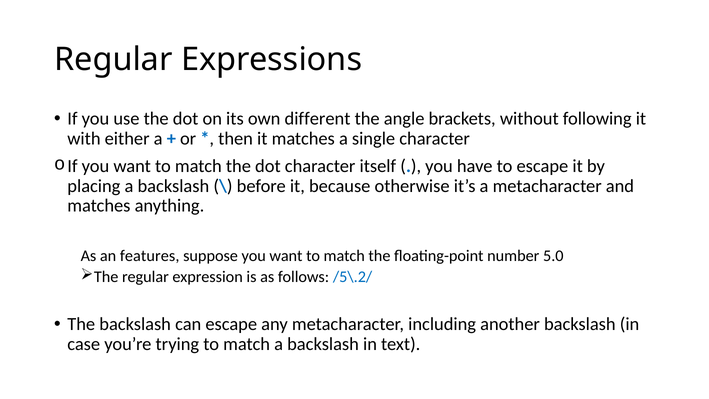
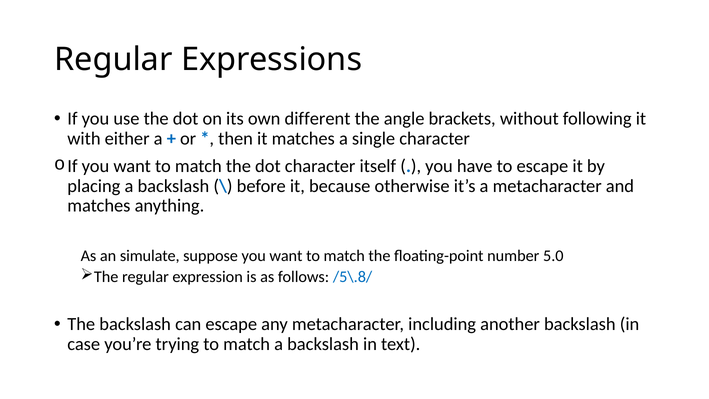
features: features -> simulate (150, 256)
/5\.2/: /5\.2/ -> /5\.8/ (353, 277)
